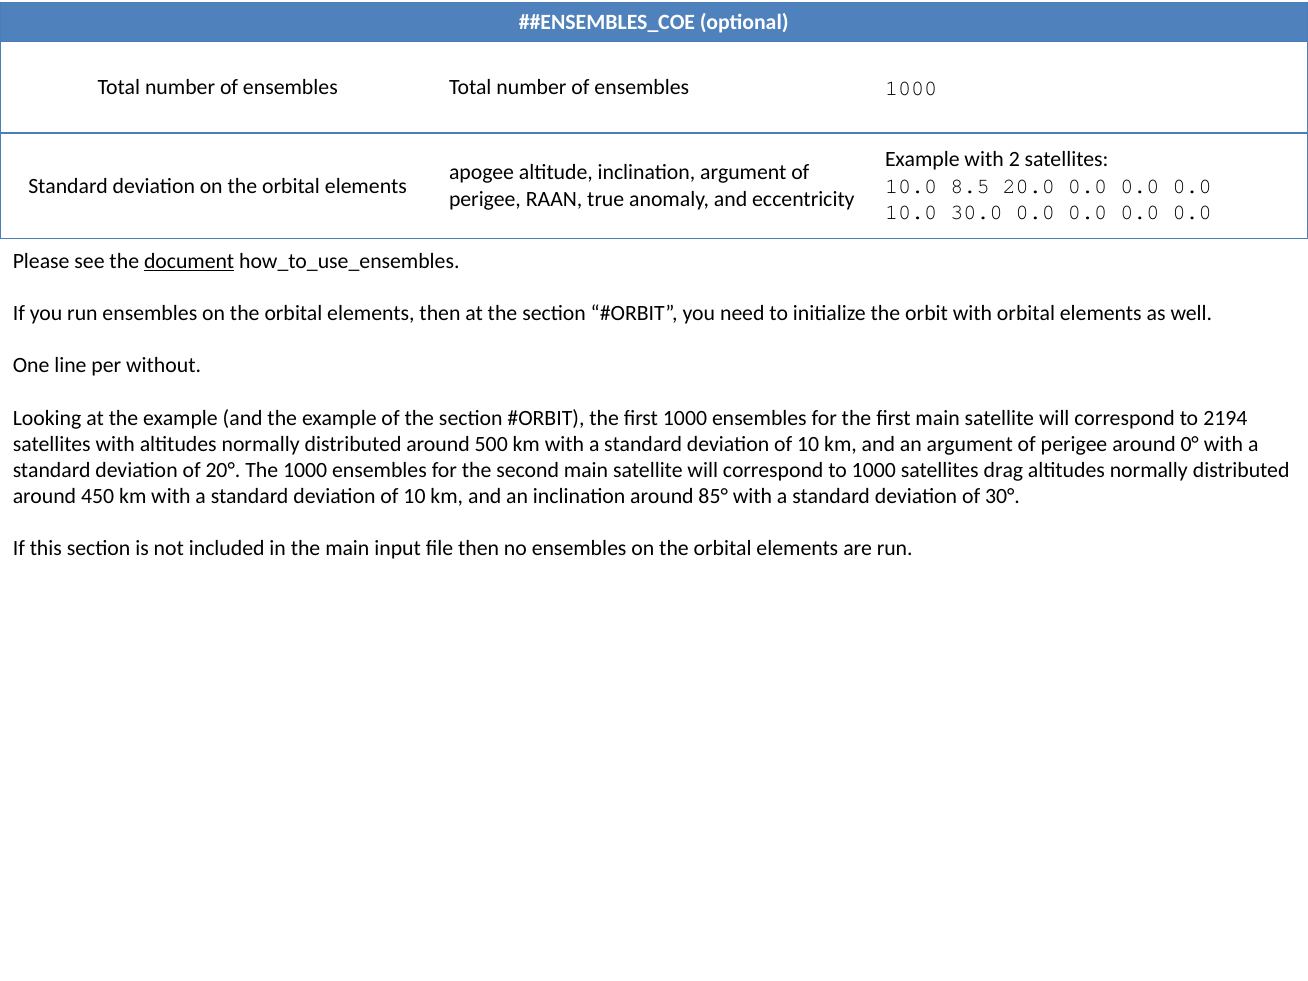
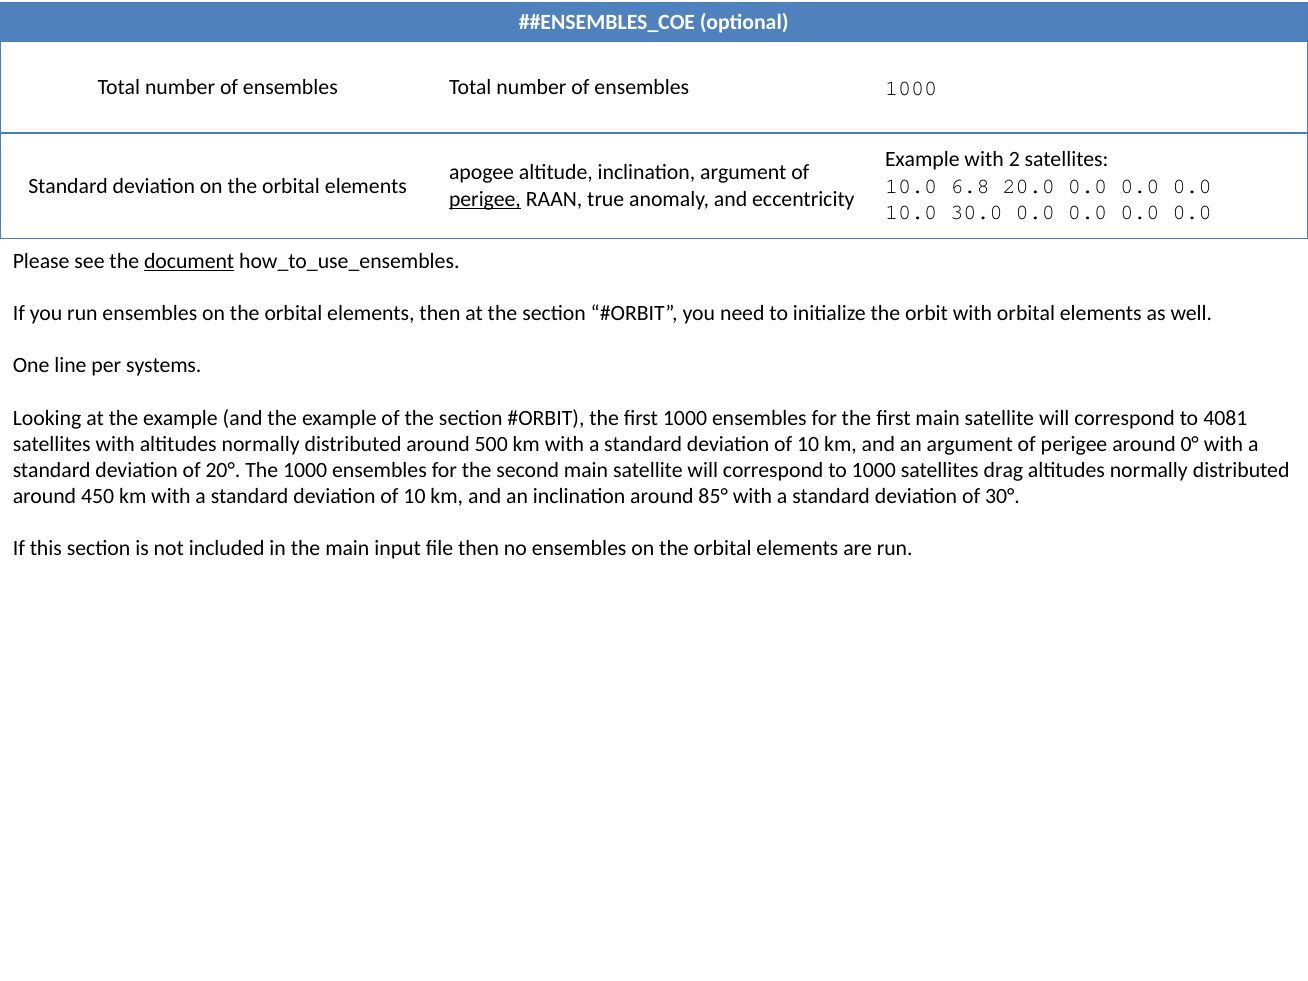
8.5: 8.5 -> 6.8 (970, 186)
perigee underline: none -> present (485, 199)
without: without -> systems (164, 366)
2194: 2194 -> 4081 (1225, 418)
